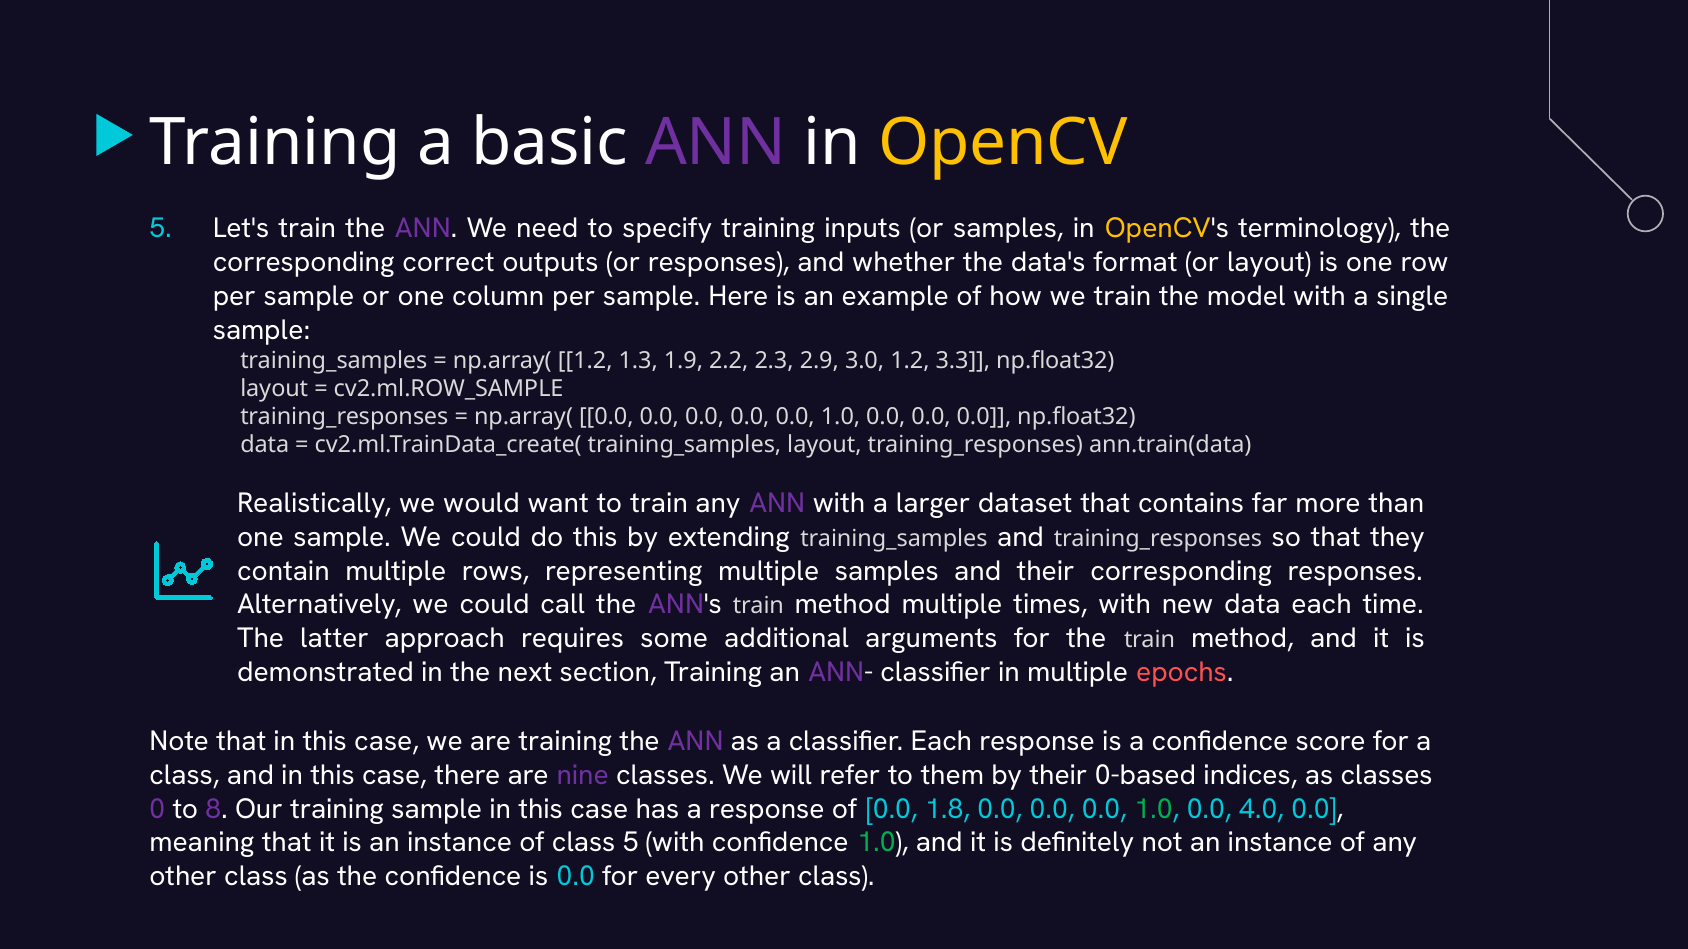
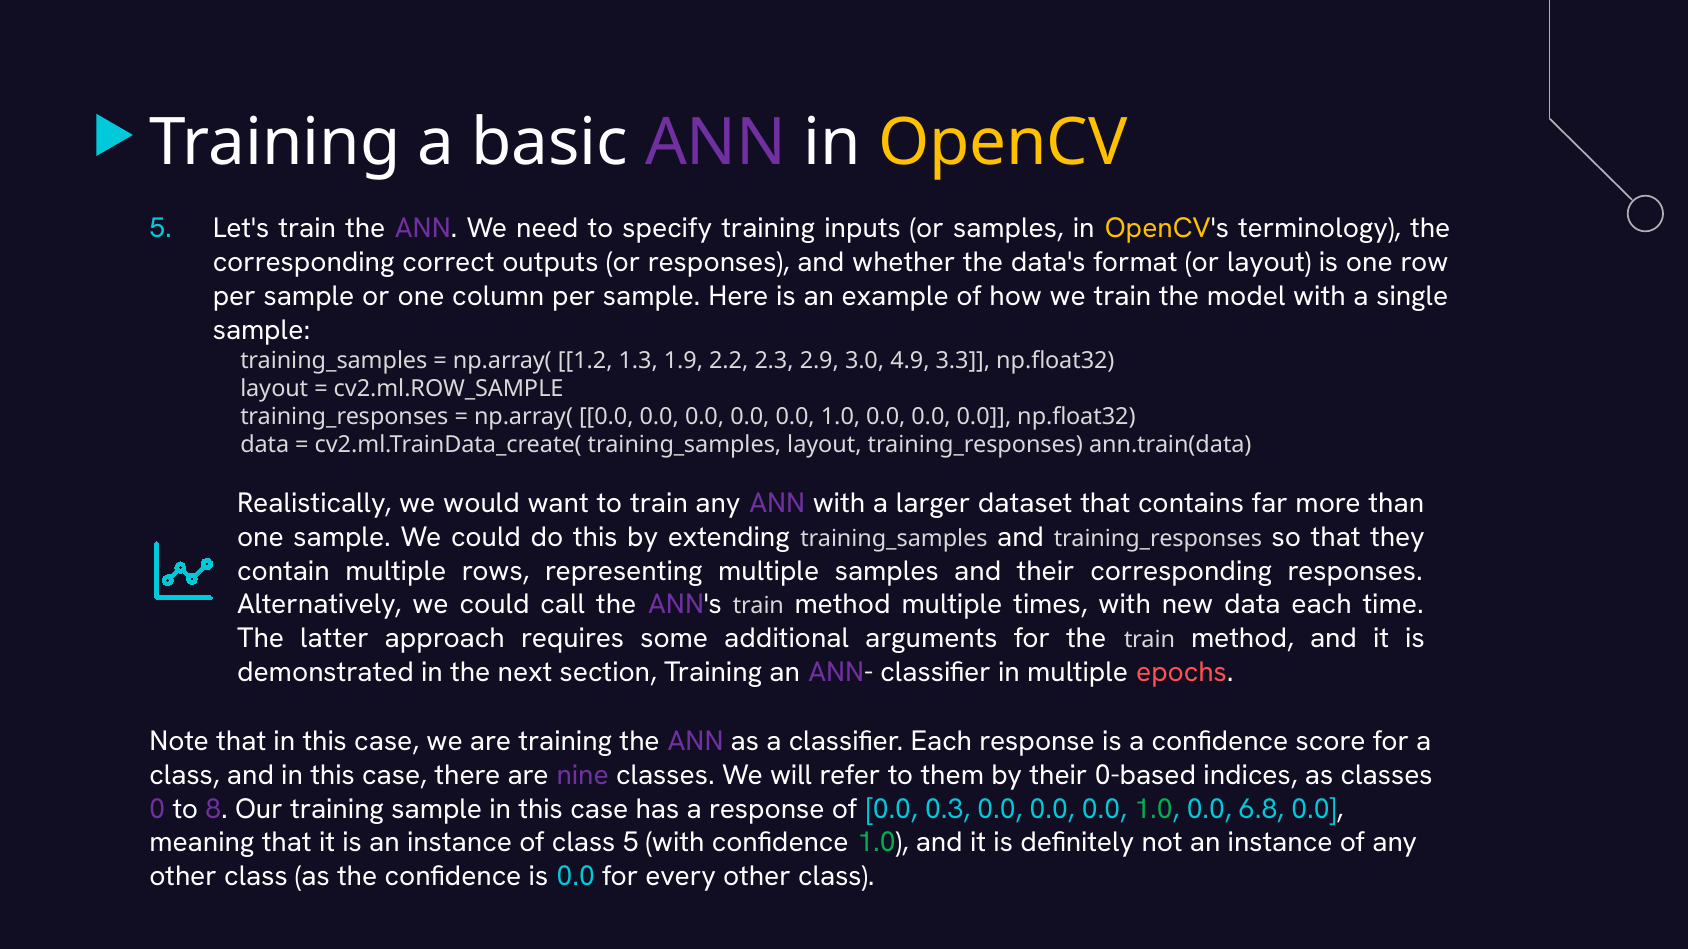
3.0 1.2: 1.2 -> 4.9 (910, 361)
1.8: 1.8 -> 0.3 (948, 809)
4.0: 4.0 -> 6.8 (1262, 809)
